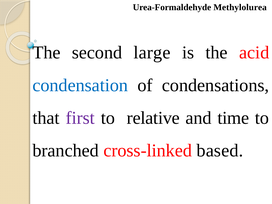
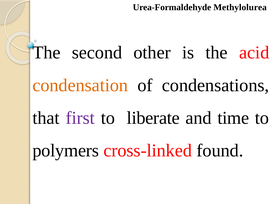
large: large -> other (152, 53)
condensation colour: blue -> orange (80, 85)
relative: relative -> liberate (153, 118)
branched: branched -> polymers (66, 151)
based: based -> found (220, 151)
